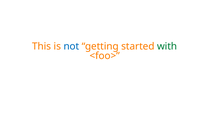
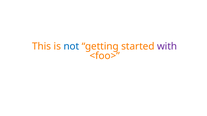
with colour: green -> purple (167, 46)
